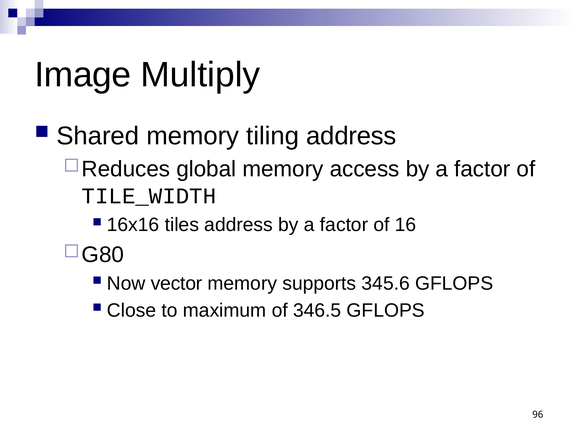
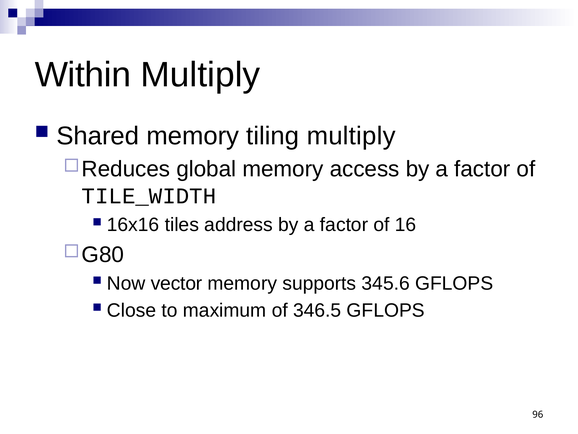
Image: Image -> Within (83, 75)
tiling address: address -> multiply (351, 136)
